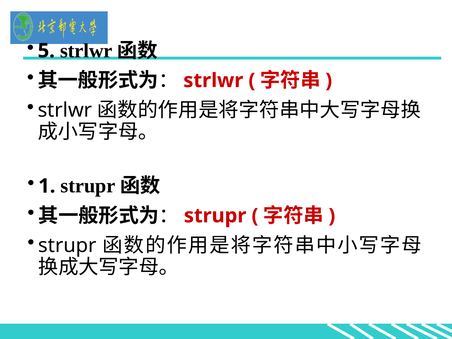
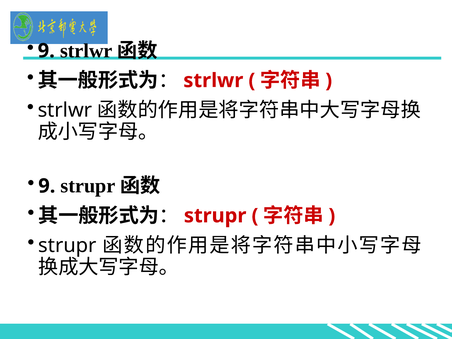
5: 5 -> 9 (46, 51)
1: 1 -> 9 (47, 186)
